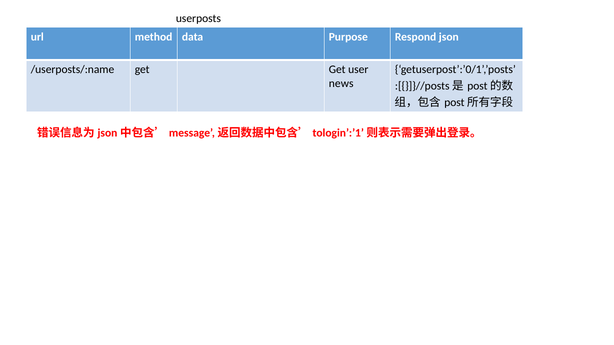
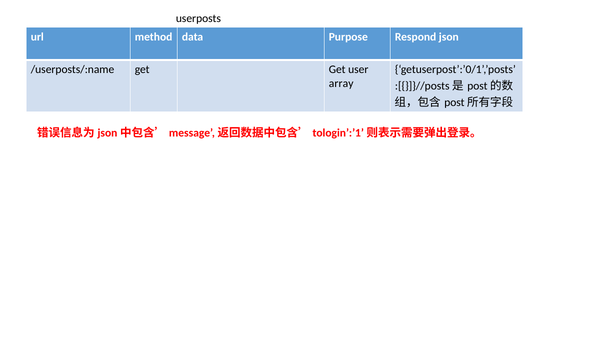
news: news -> array (341, 84)
